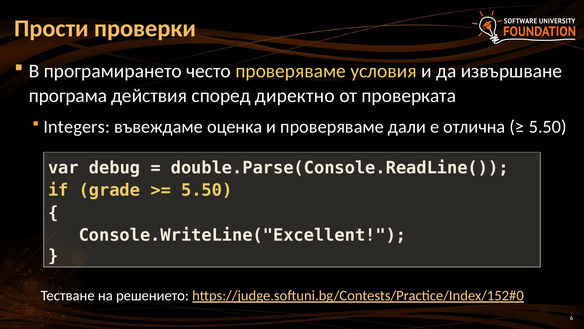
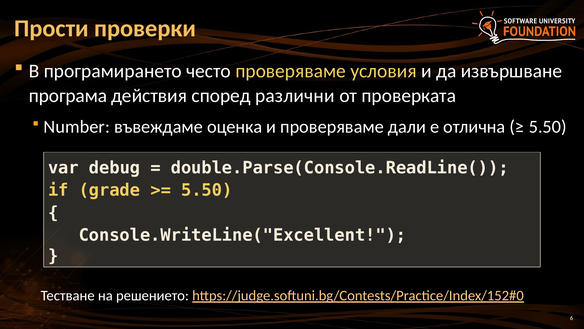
директно: директно -> различни (295, 96)
Integers: Integers -> Number (77, 127)
